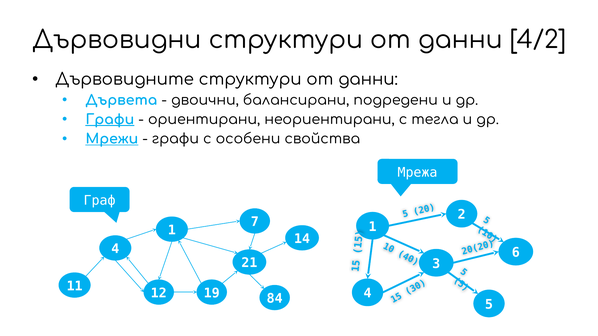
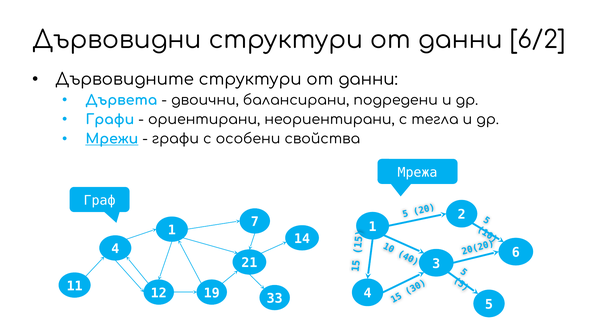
4/2: 4/2 -> 6/2 (538, 40)
Графи underline: present -> none (110, 120)
84: 84 -> 33 (275, 299)
